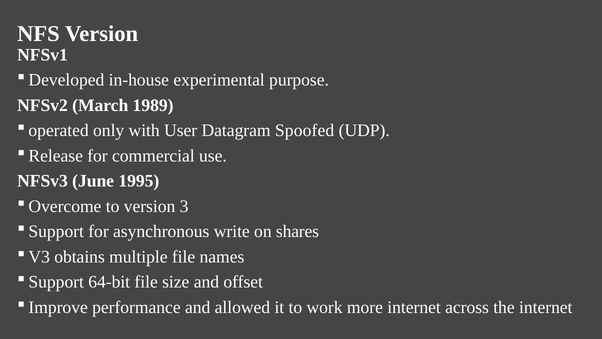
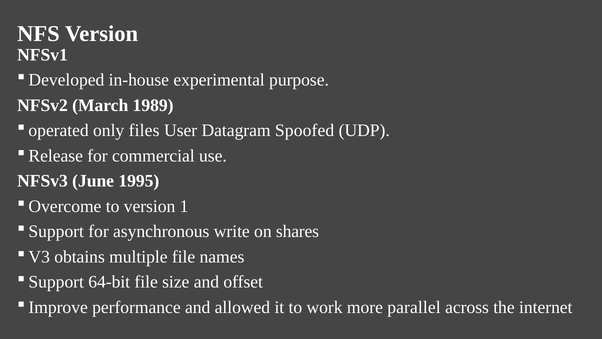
with: with -> files (144, 130)
3: 3 -> 1 (184, 206)
more internet: internet -> parallel (414, 307)
